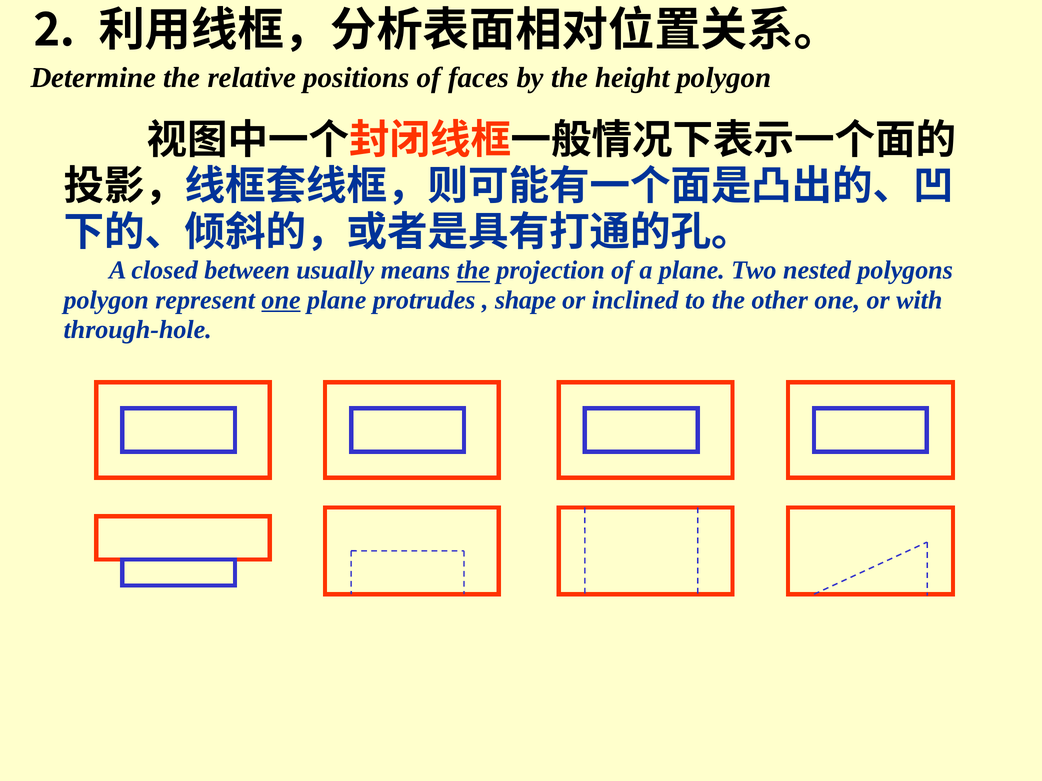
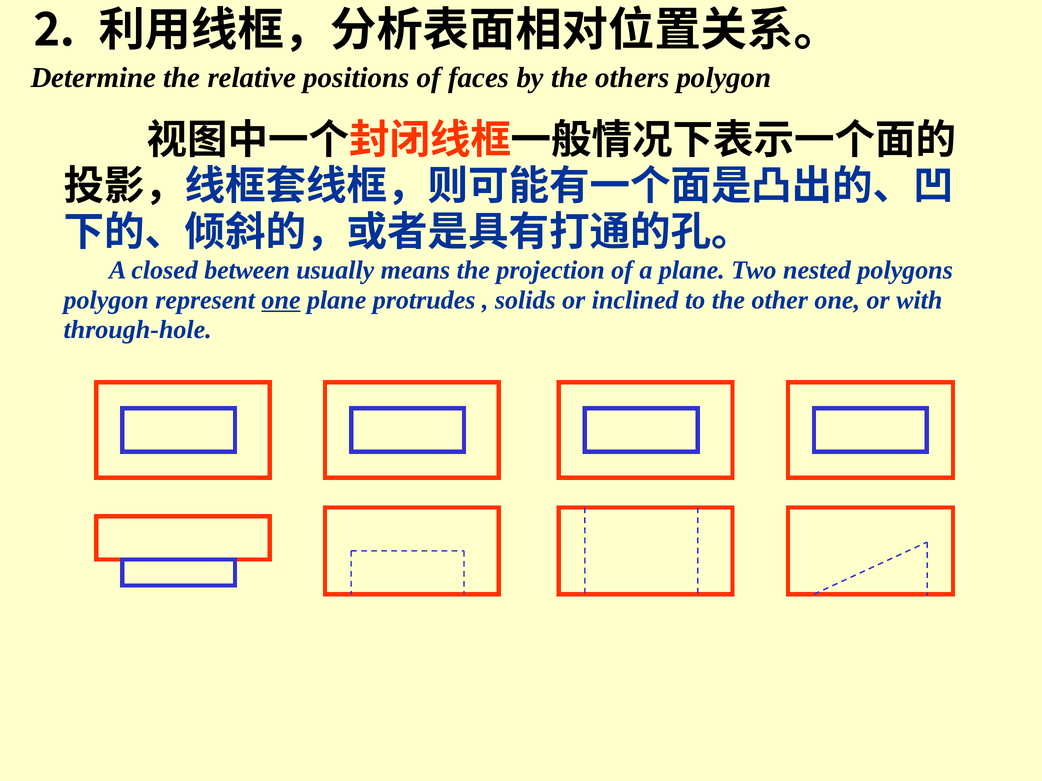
height: height -> others (632, 78)
the underline: present -> none (473, 271)
shape: shape -> solids (525, 300)
